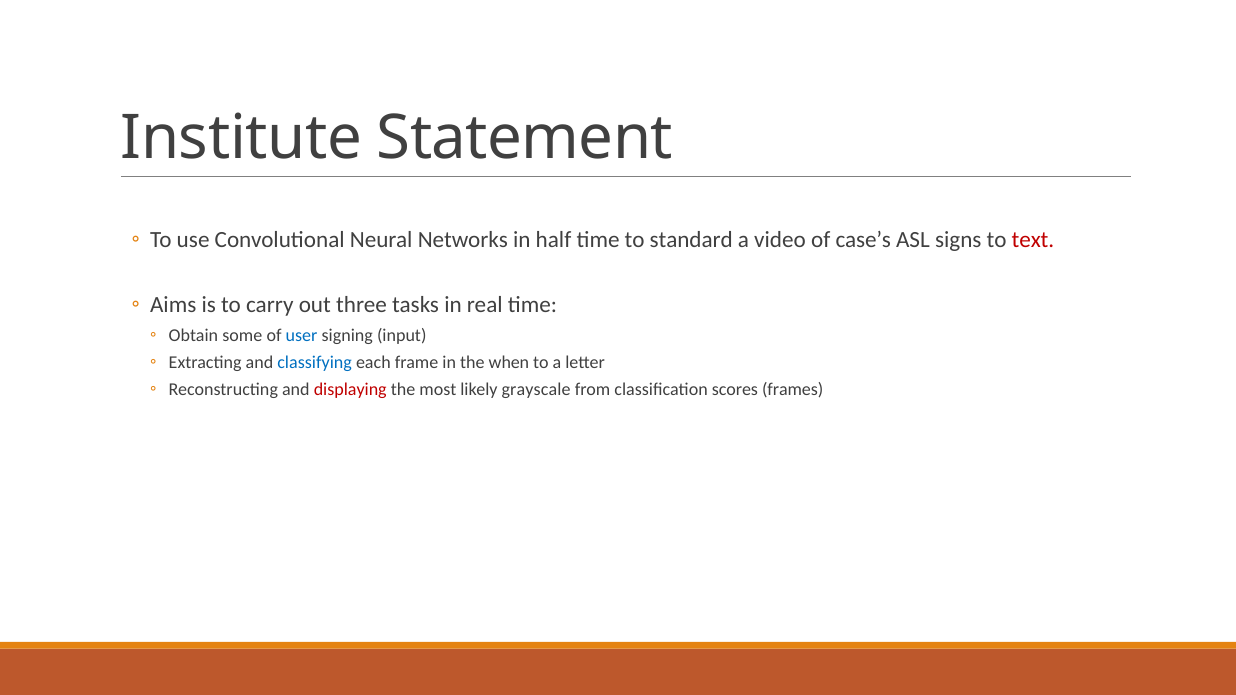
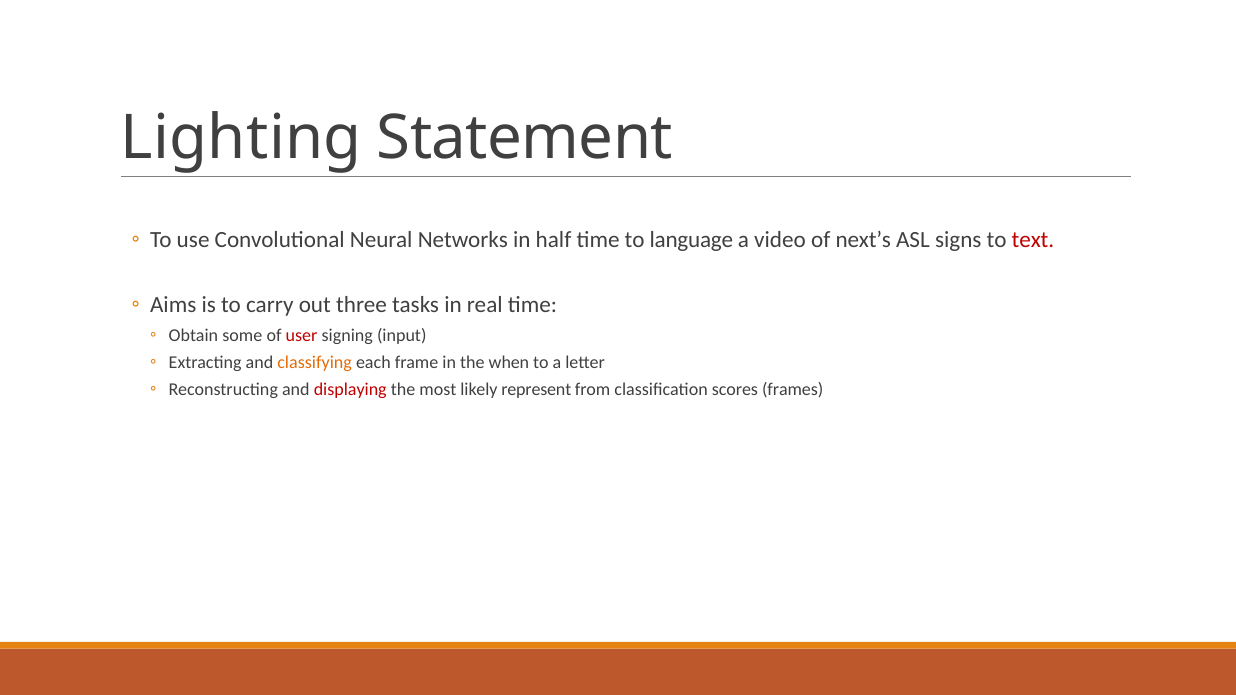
Institute: Institute -> Lighting (241, 138)
standard: standard -> language (691, 240)
case’s: case’s -> next’s (863, 240)
user colour: blue -> red (302, 335)
classifying colour: blue -> orange (315, 362)
grayscale: grayscale -> represent (536, 390)
